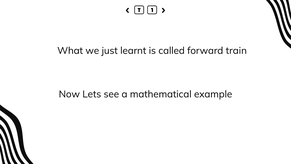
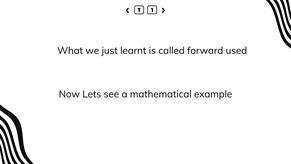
train: train -> used (236, 51)
